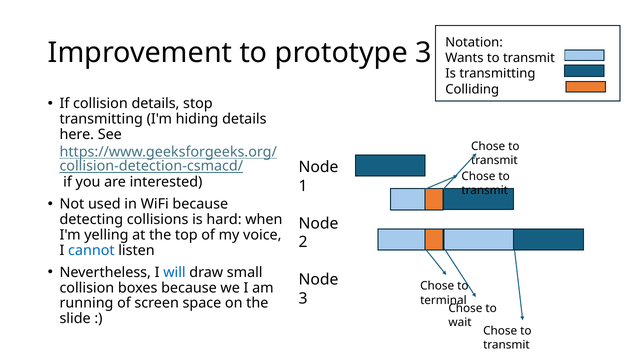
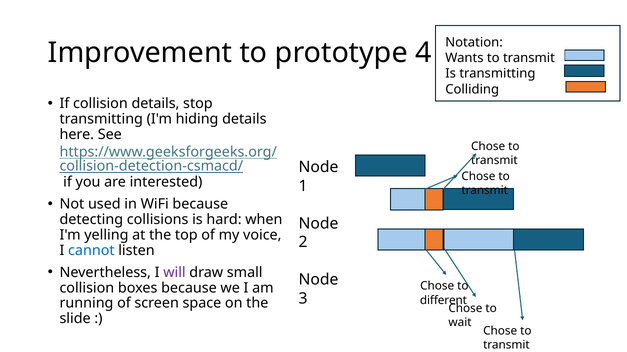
prototype 3: 3 -> 4 (424, 53)
will colour: blue -> purple (174, 273)
terminal: terminal -> different (443, 301)
